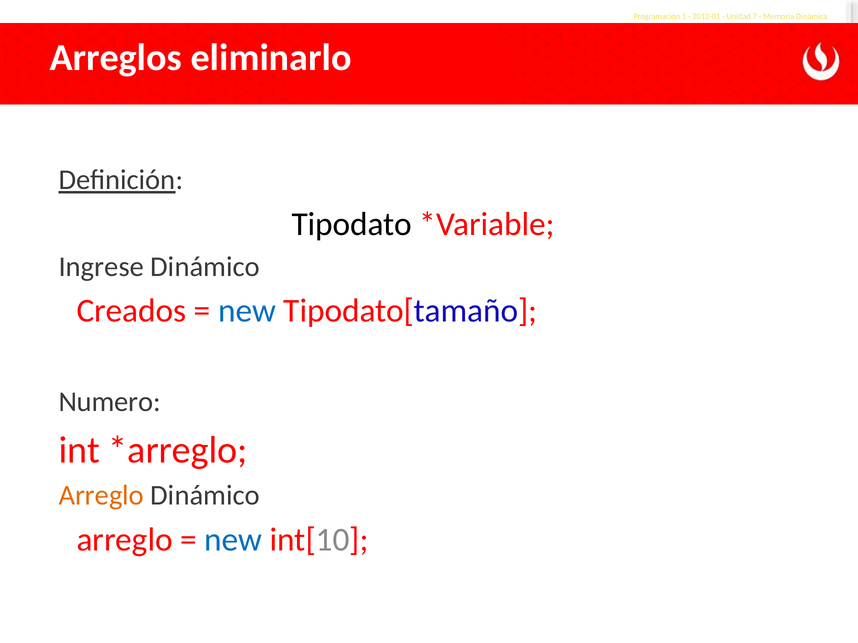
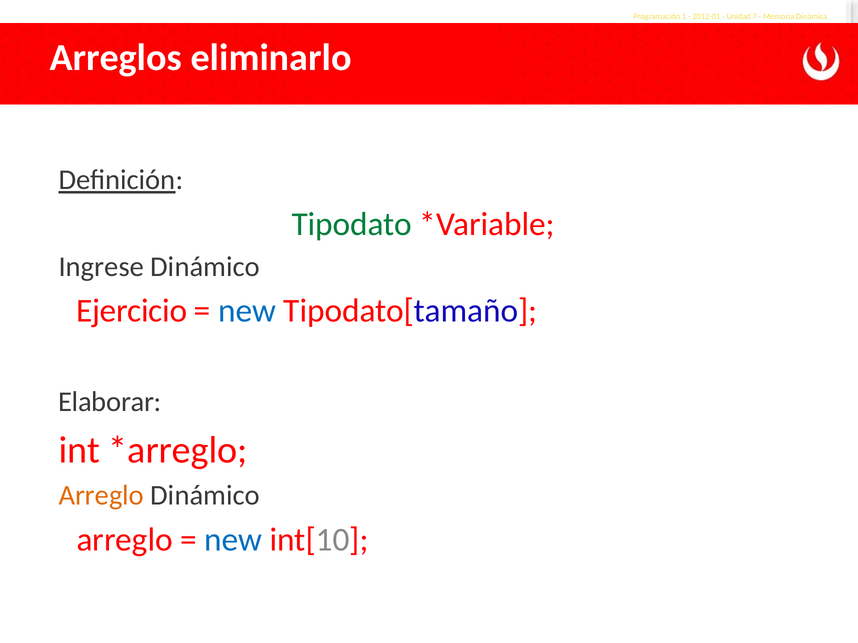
Tipodato colour: black -> green (352, 224)
Creados: Creados -> Ejercicio (132, 311)
Numero: Numero -> Elaborar (110, 402)
